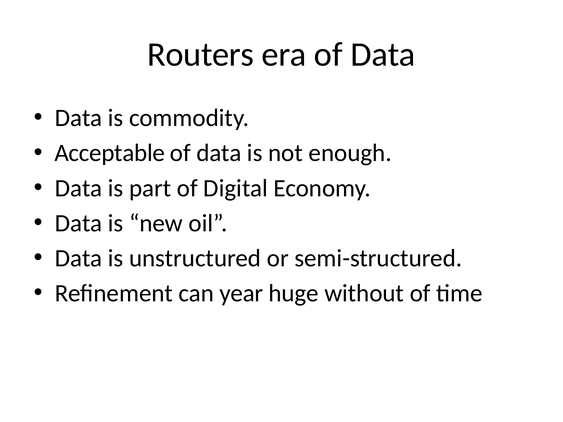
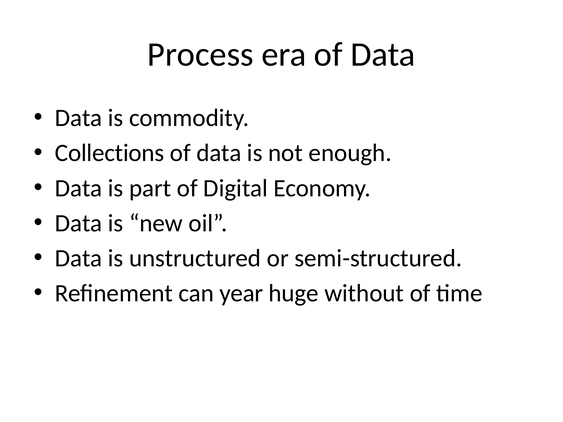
Routers: Routers -> Process (200, 55)
Acceptable: Acceptable -> Collections (110, 153)
